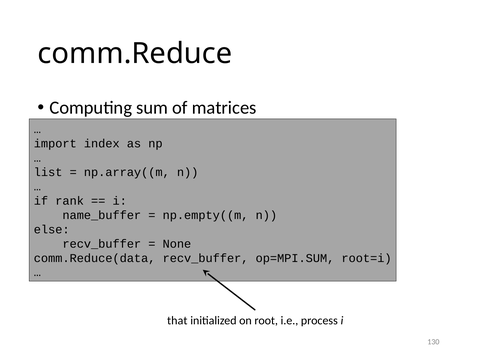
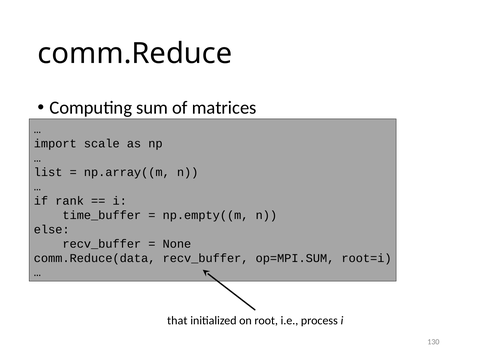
index: index -> scale (102, 143)
name_buffer: name_buffer -> time_buffer (102, 215)
